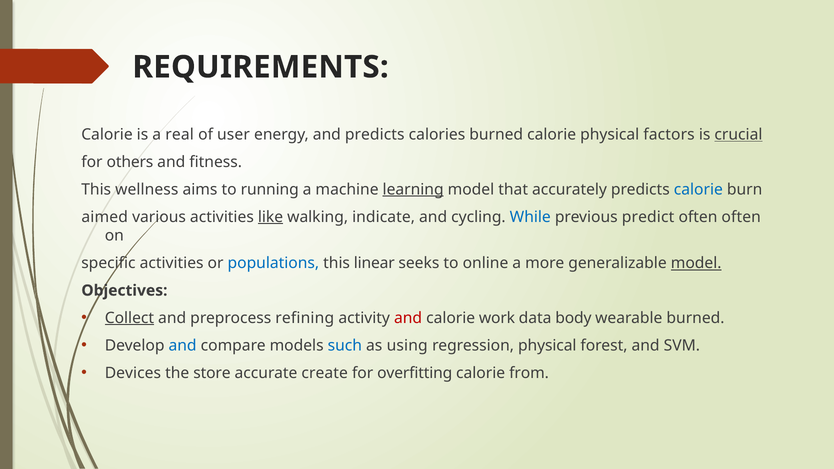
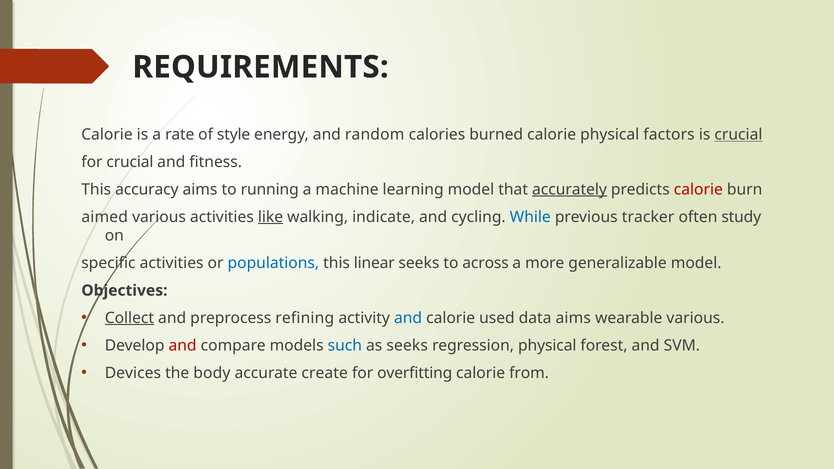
real: real -> rate (180, 135)
user: user -> style (234, 135)
and predicts: predicts -> random (375, 135)
for others: others -> crucial (130, 162)
wellness: wellness -> accuracy (147, 189)
learning underline: present -> none (413, 189)
accurately underline: none -> present (569, 189)
calorie colour: blue -> red (698, 189)
predict: predict -> tracker (648, 217)
often often: often -> study (741, 217)
online: online -> across (486, 263)
model underline: present -> none (696, 263)
and colour: red -> blue (408, 318)
work: work -> used (497, 318)
data body: body -> aims (573, 318)
wearable burned: burned -> various (696, 318)
and colour: blue -> red (183, 346)
as using: using -> seeks (407, 346)
store: store -> body (212, 373)
